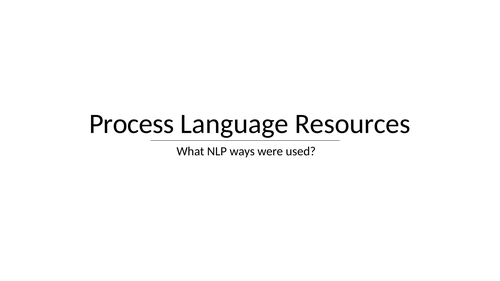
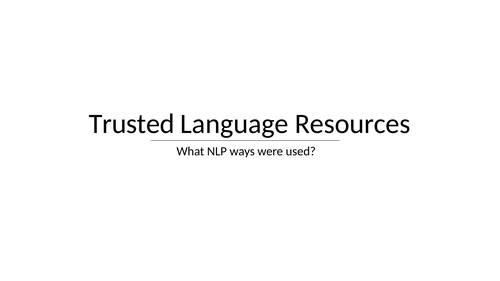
Process: Process -> Trusted (132, 124)
